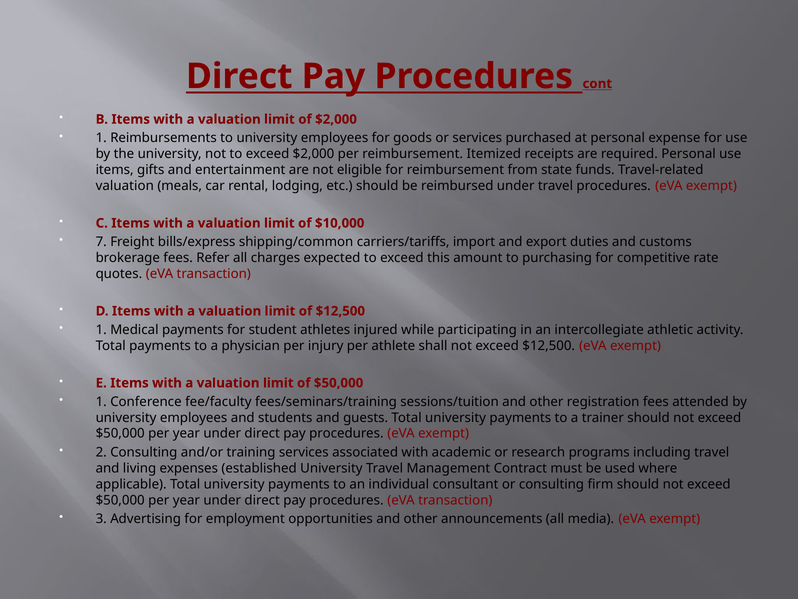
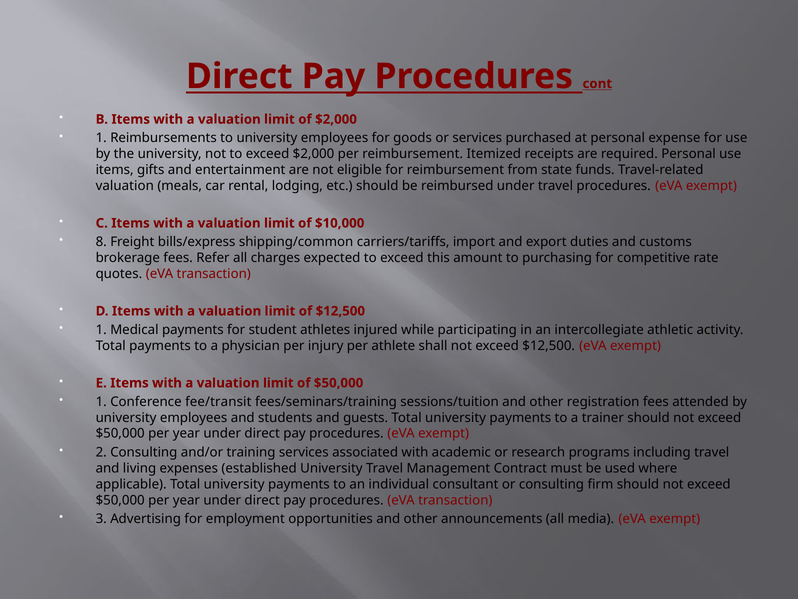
7: 7 -> 8 (101, 242)
fee/faculty: fee/faculty -> fee/transit (218, 401)
